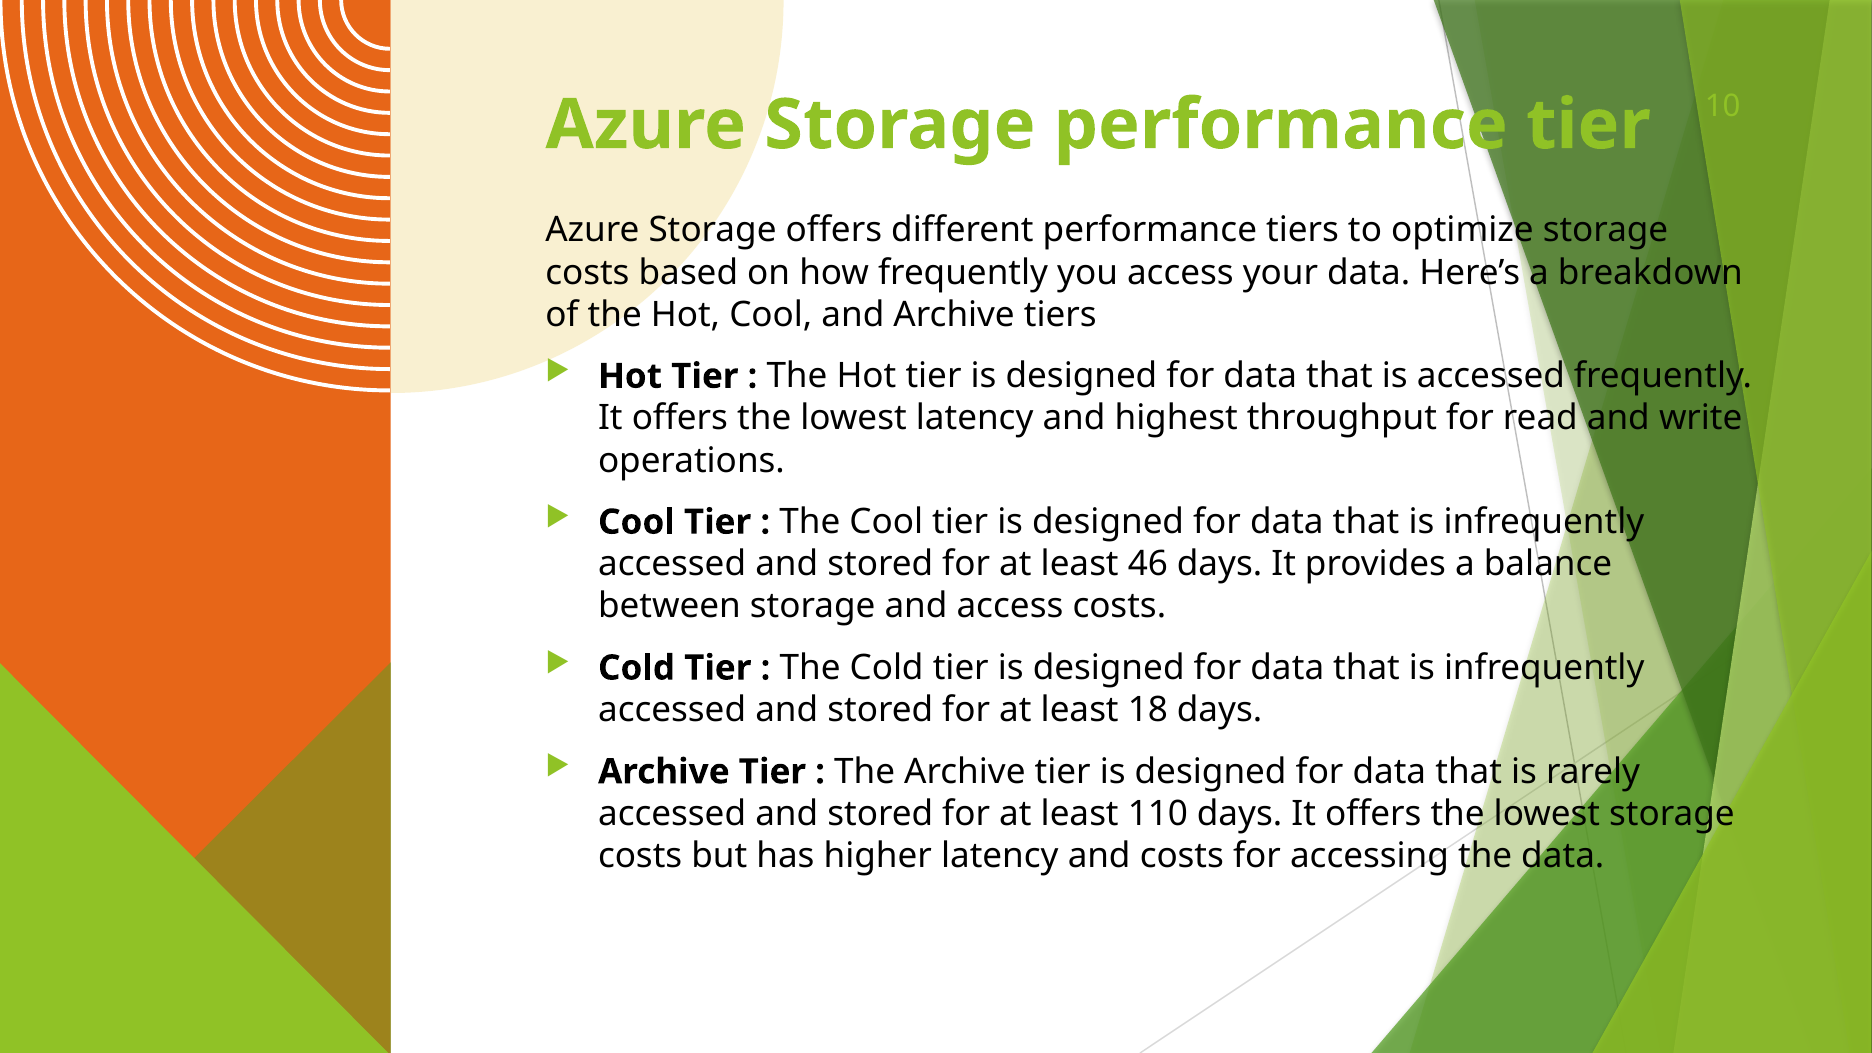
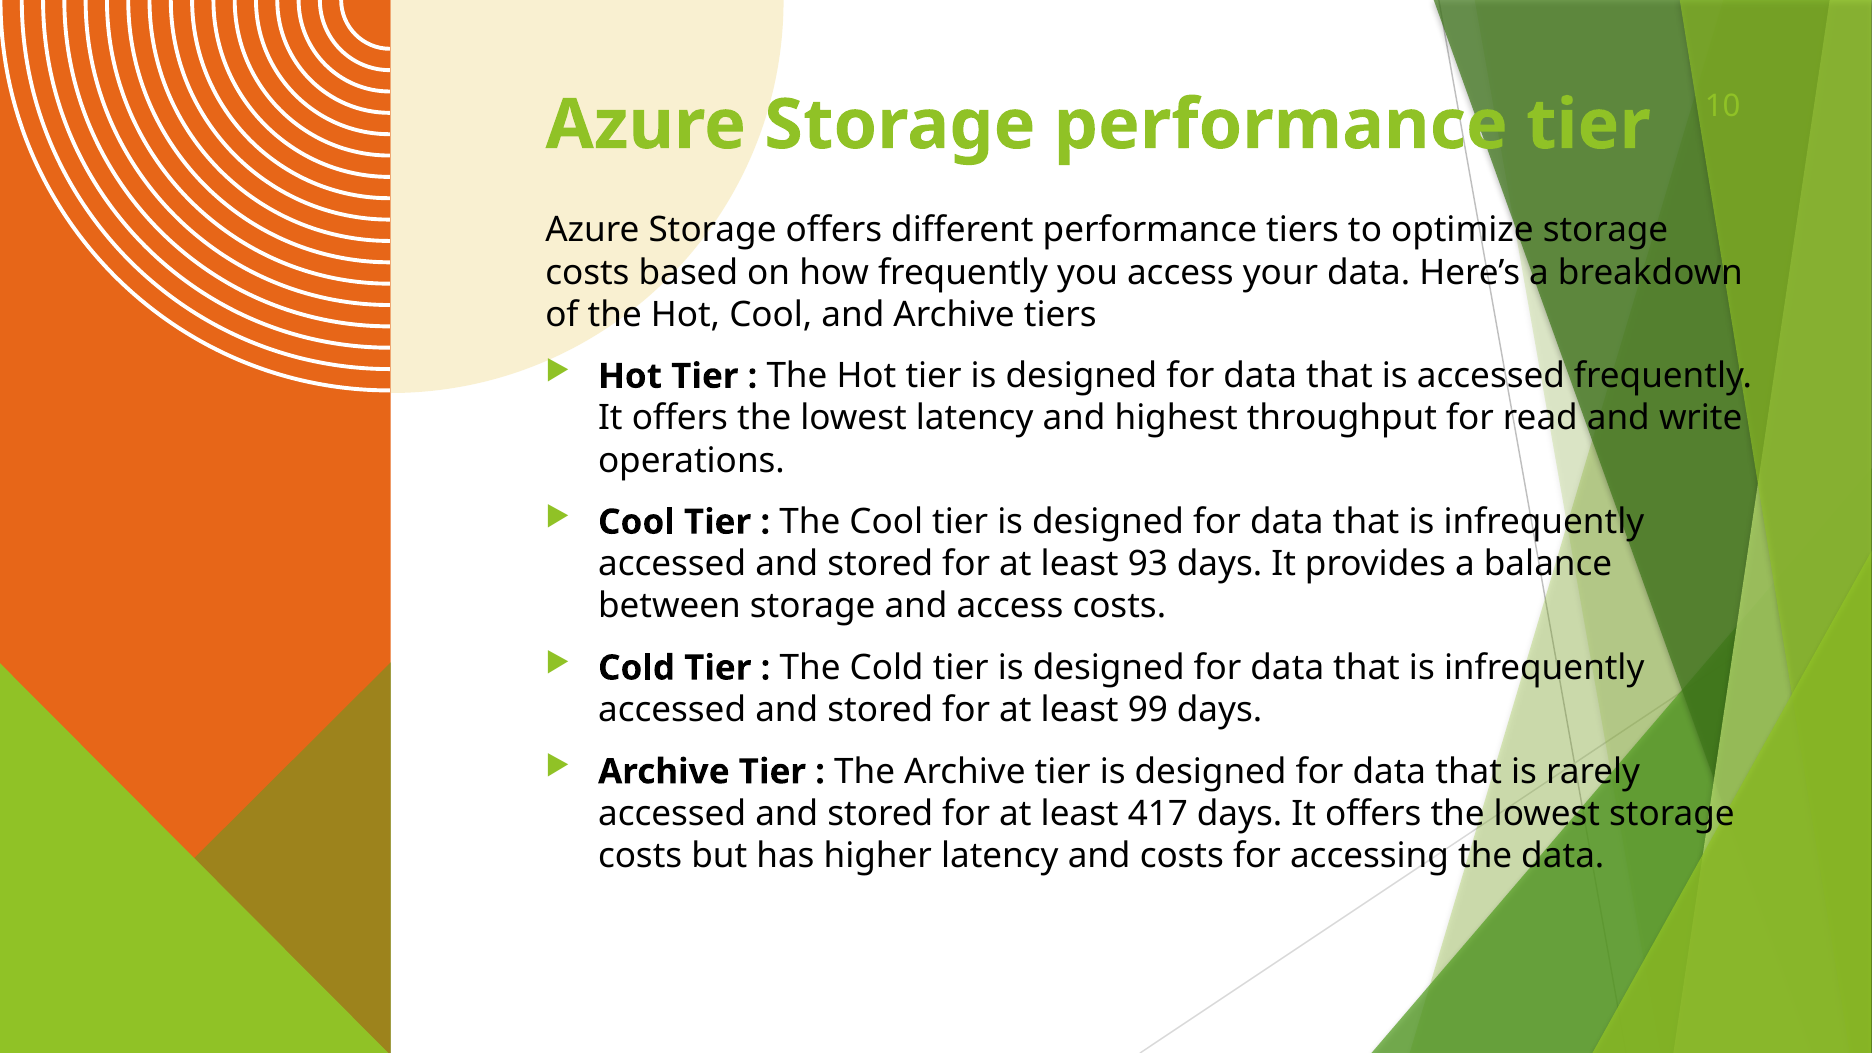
46: 46 -> 93 (1148, 564)
18: 18 -> 99 (1148, 710)
110: 110 -> 417 (1158, 814)
